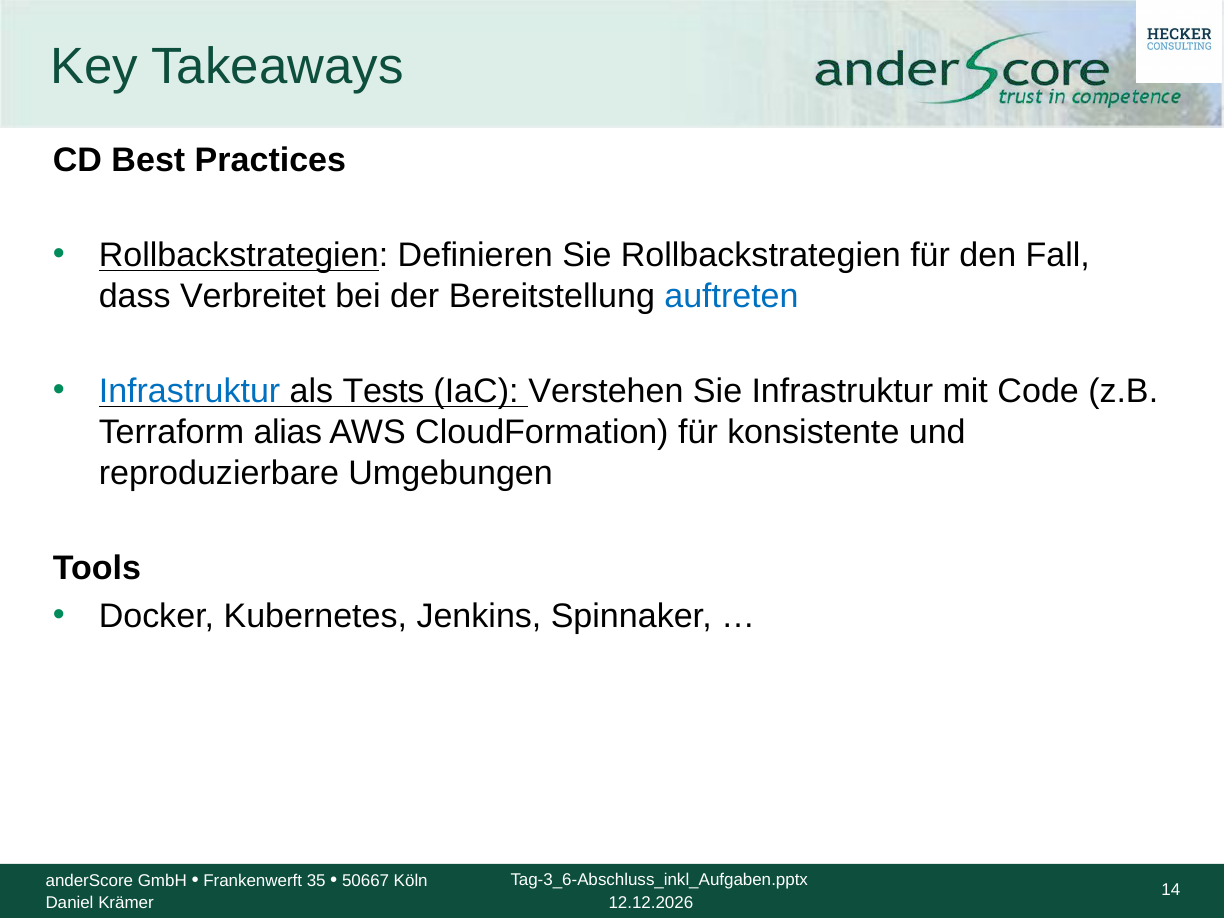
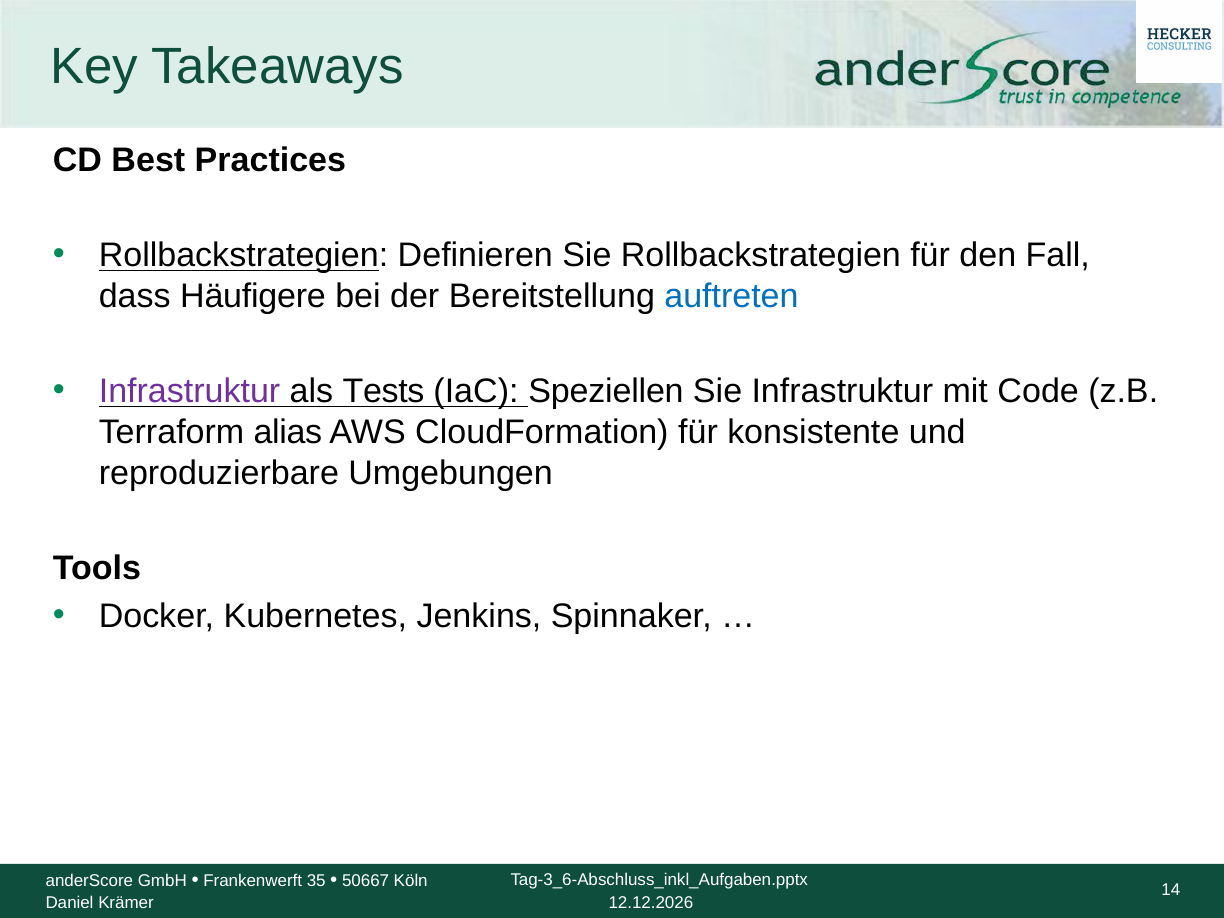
Verbreitet: Verbreitet -> Häufigere (253, 296)
Infrastruktur colour: blue -> purple (190, 392)
Verstehen: Verstehen -> Speziellen (606, 392)
